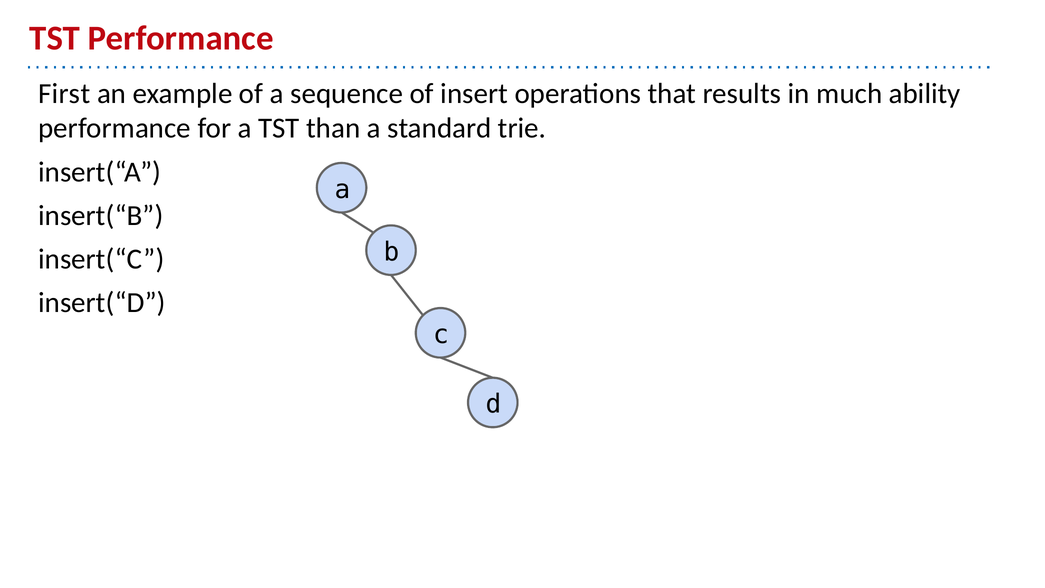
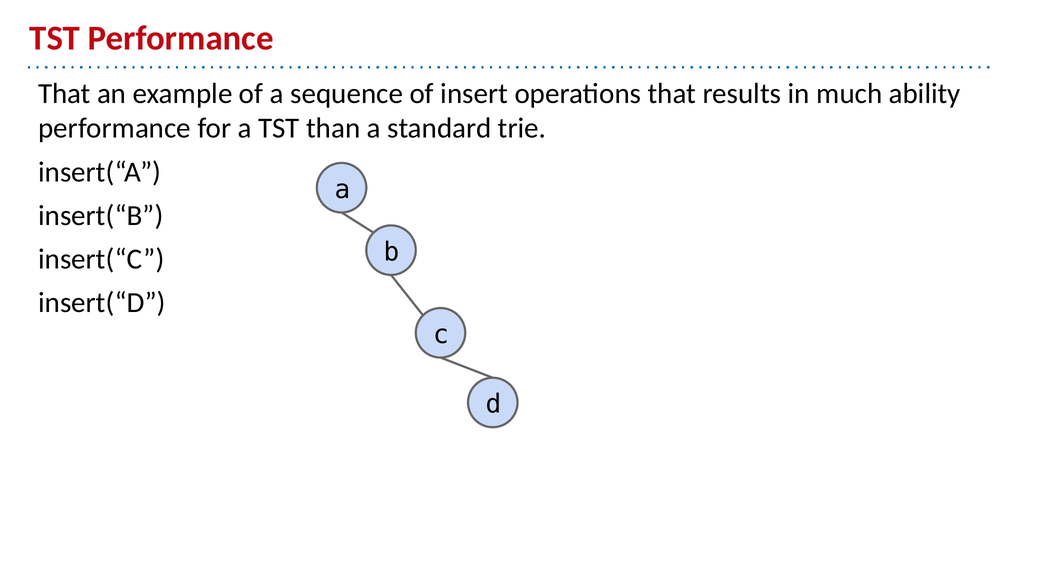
First: First -> That (64, 94)
